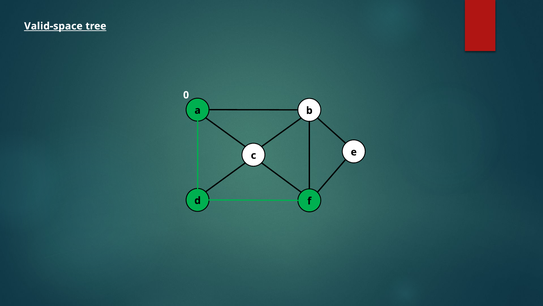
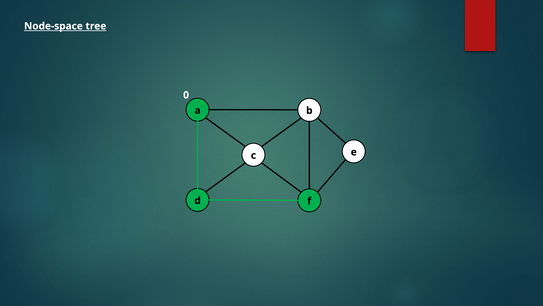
Valid-space: Valid-space -> Node-space (53, 26)
